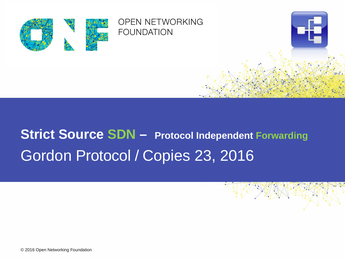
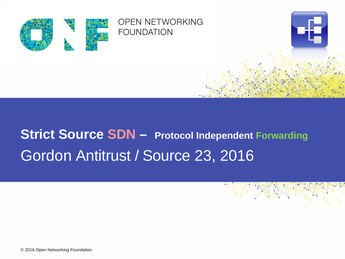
SDN colour: light green -> pink (122, 134)
Gordon Protocol: Protocol -> Antitrust (103, 156)
Copies: Copies -> Source (166, 156)
